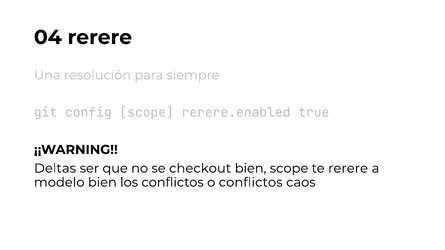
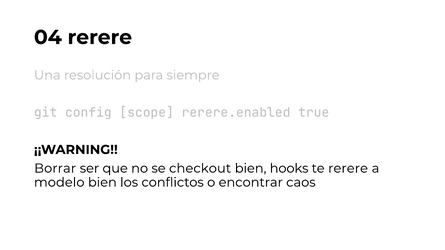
Deltas: Deltas -> Borrar (55, 169)
bien scope: scope -> hooks (289, 169)
o conflictos: conflictos -> encontrar (251, 183)
